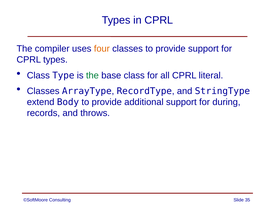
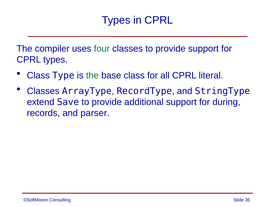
four colour: orange -> green (102, 49)
Body: Body -> Save (68, 102)
throws: throws -> parser (95, 113)
